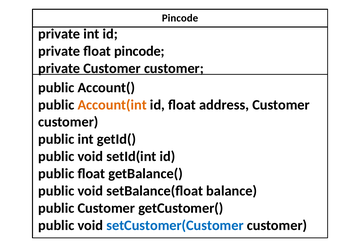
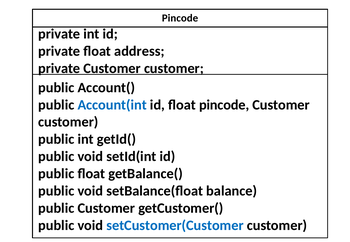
float pincode: pincode -> address (139, 51)
Account(int colour: orange -> blue (112, 105)
float address: address -> pincode (224, 105)
